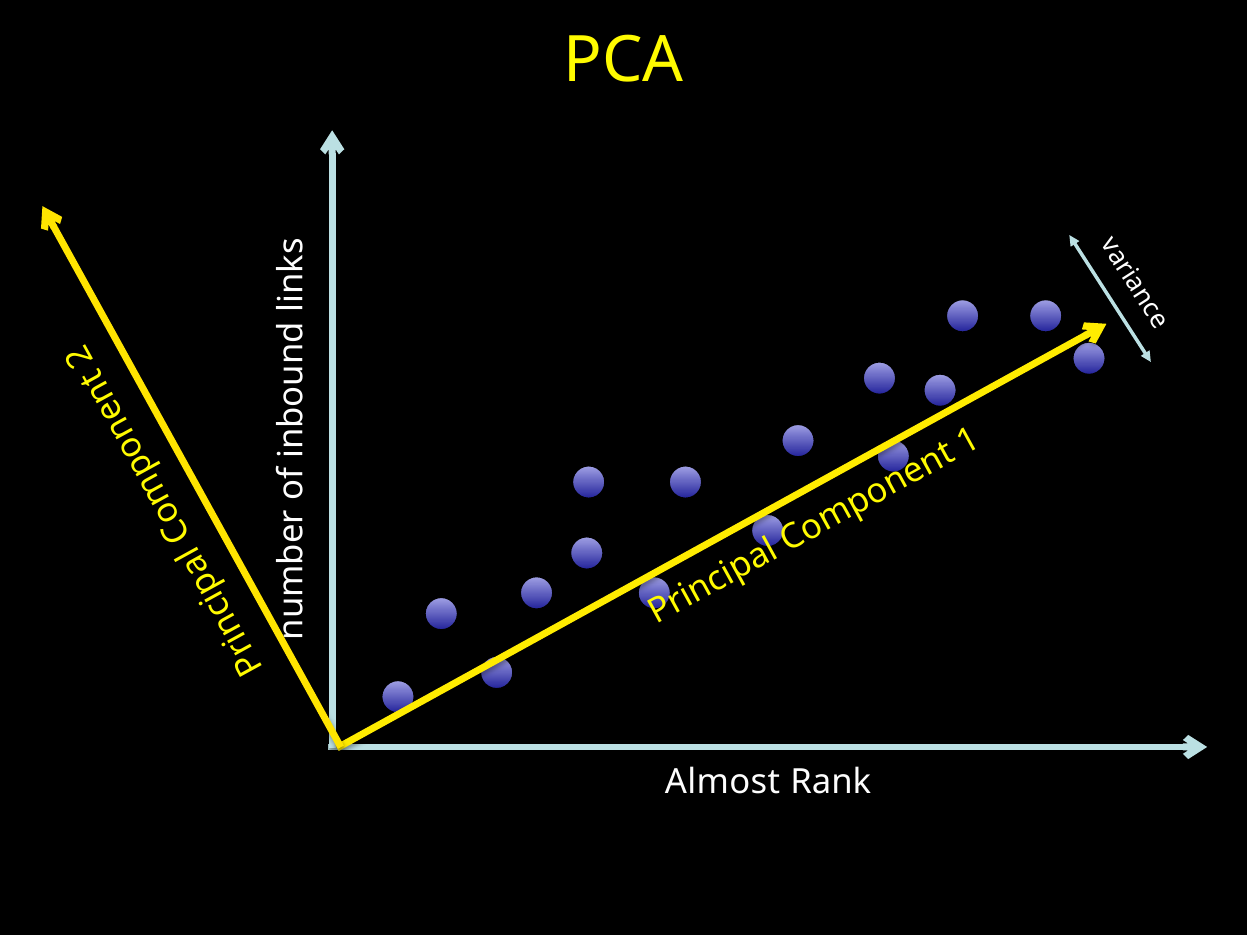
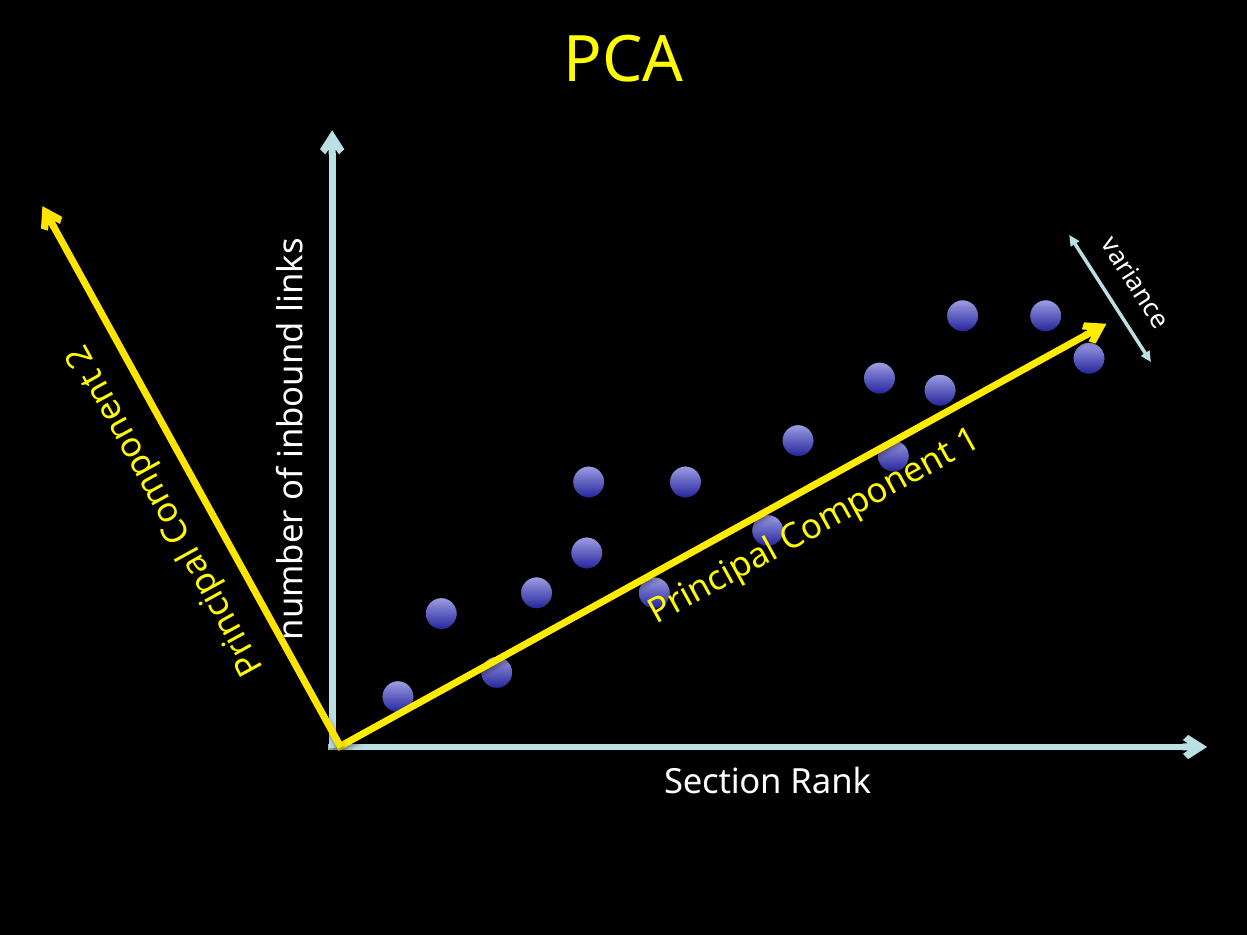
Almost: Almost -> Section (723, 782)
